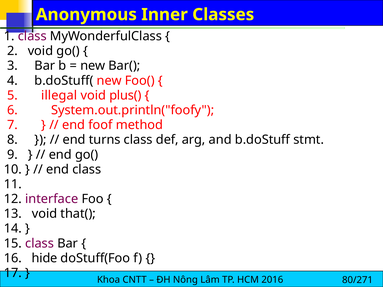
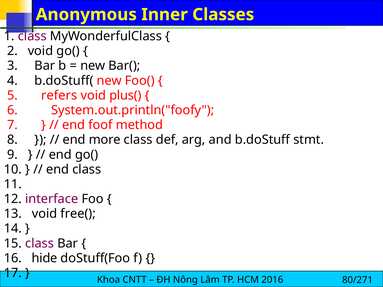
illegal: illegal -> refers (59, 95)
turns: turns -> more (105, 140)
that(: that( -> free( (78, 214)
